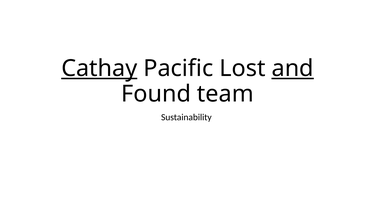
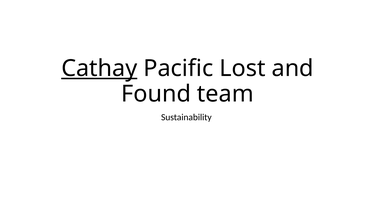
and underline: present -> none (293, 68)
